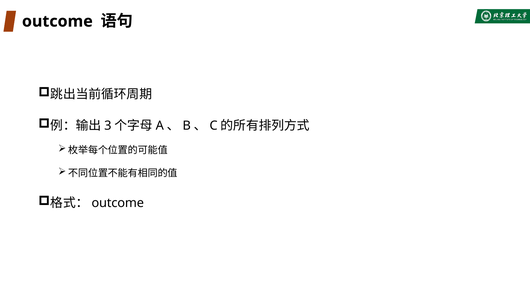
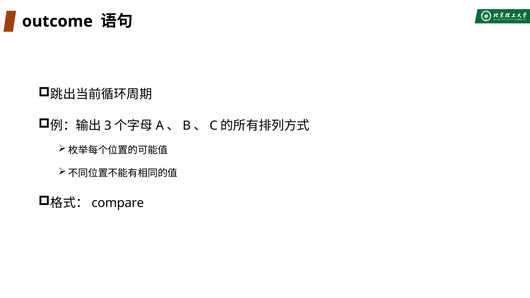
outcome: outcome -> compare (118, 203)
